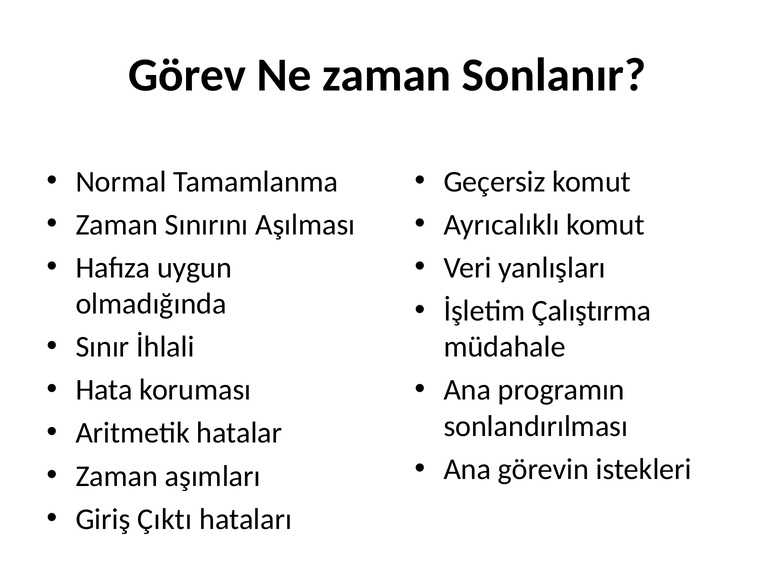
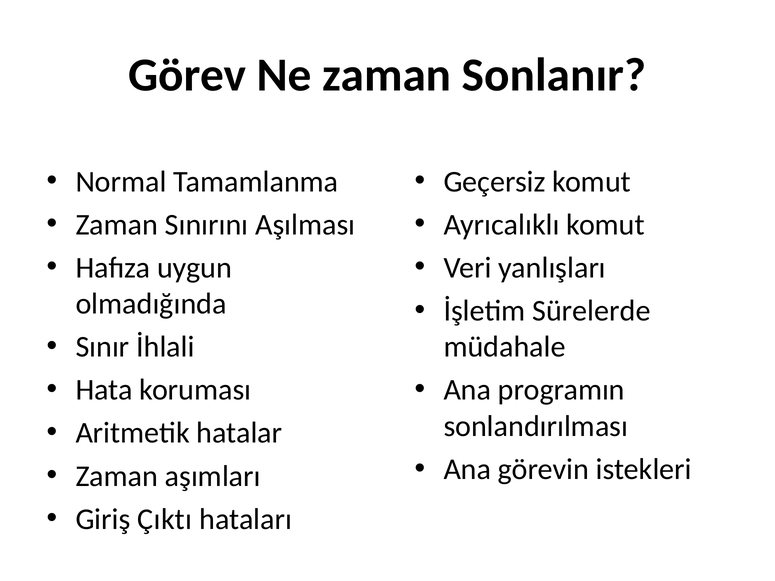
Çalıştırma: Çalıştırma -> Sürelerde (591, 311)
